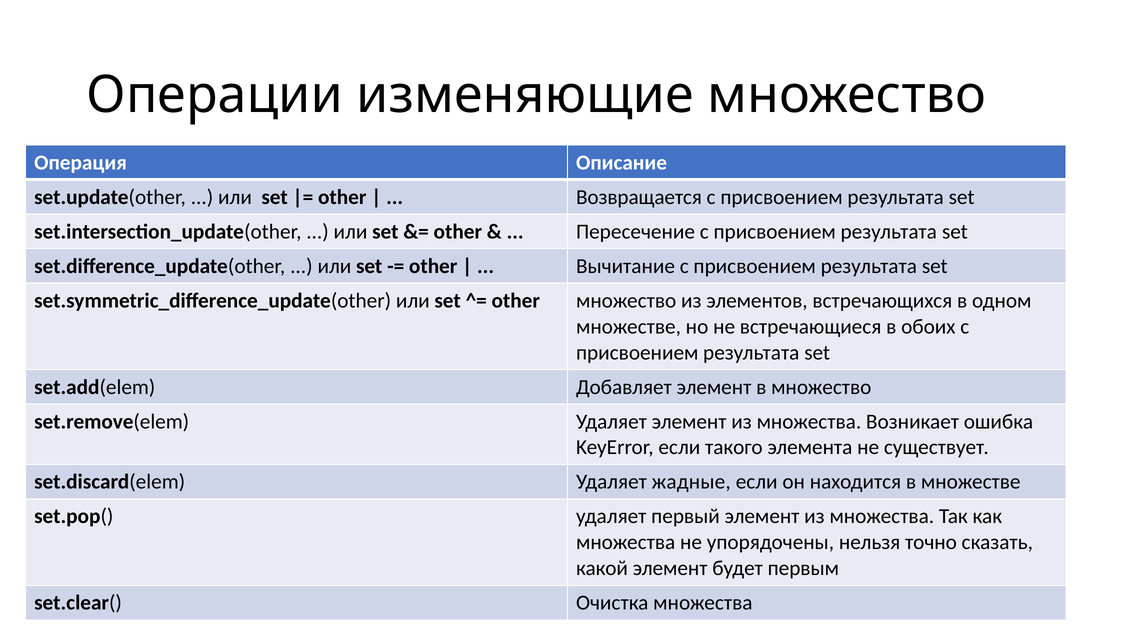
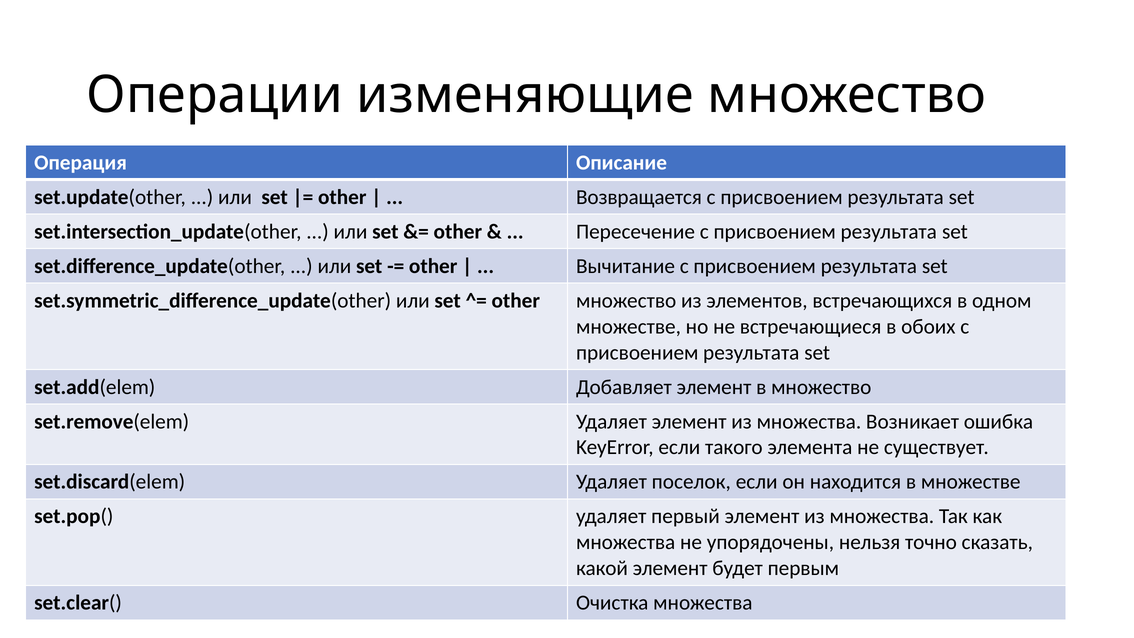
жадные: жадные -> поселок (691, 482)
